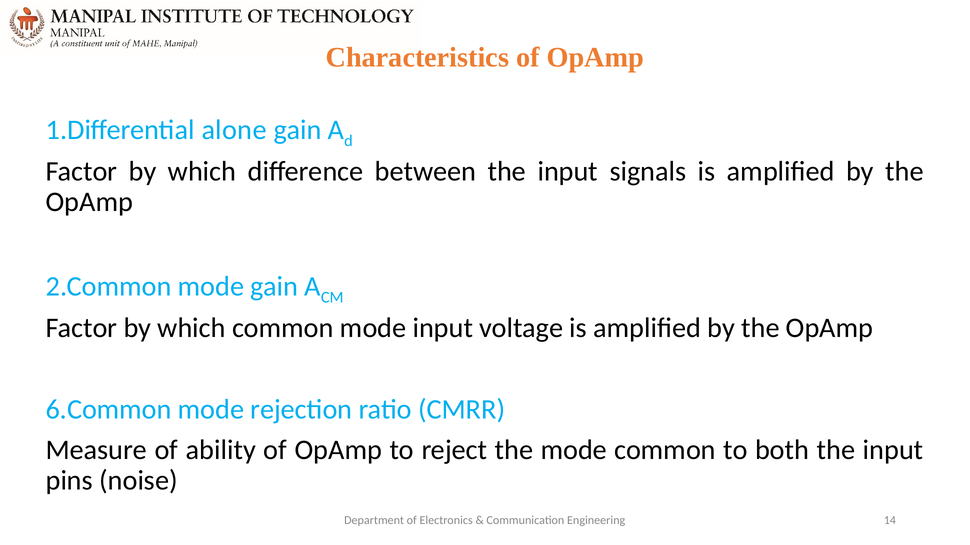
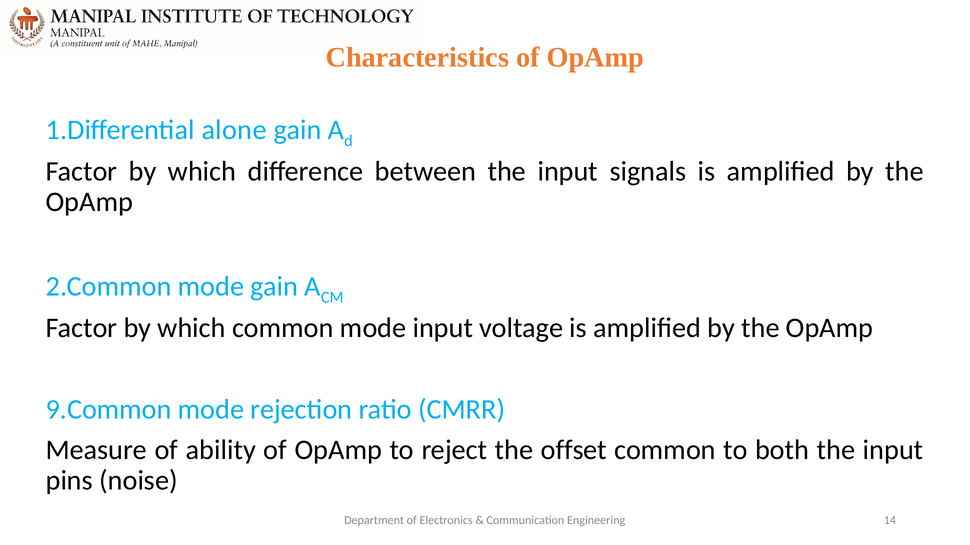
6.Common: 6.Common -> 9.Common (109, 410)
the mode: mode -> offset (574, 450)
